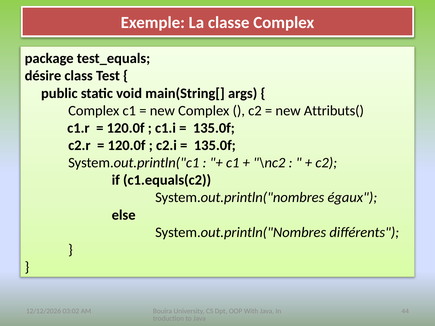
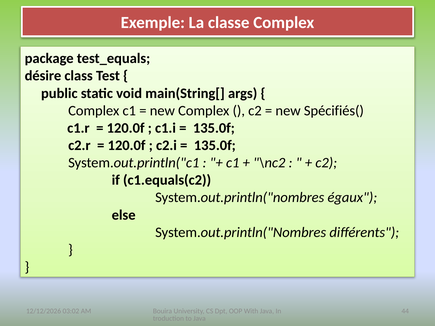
Attributs(: Attributs( -> Spécifiés( (334, 111)
